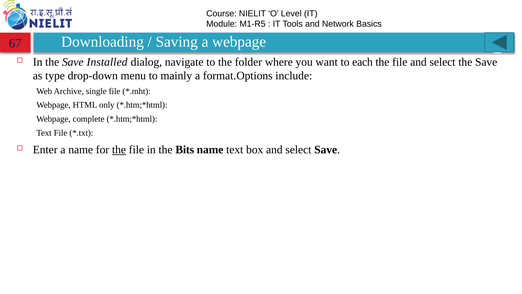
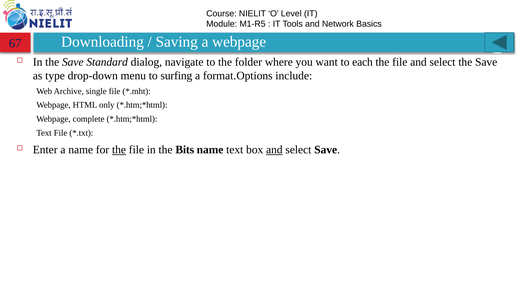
Installed: Installed -> Standard (107, 62)
mainly: mainly -> surfing (176, 76)
and underline: none -> present (274, 150)
